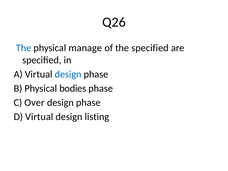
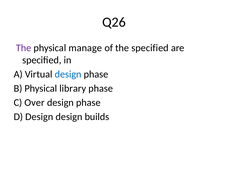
The colour: blue -> purple (24, 48)
bodies: bodies -> library (73, 88)
D Virtual: Virtual -> Design (39, 117)
listing: listing -> builds (97, 117)
